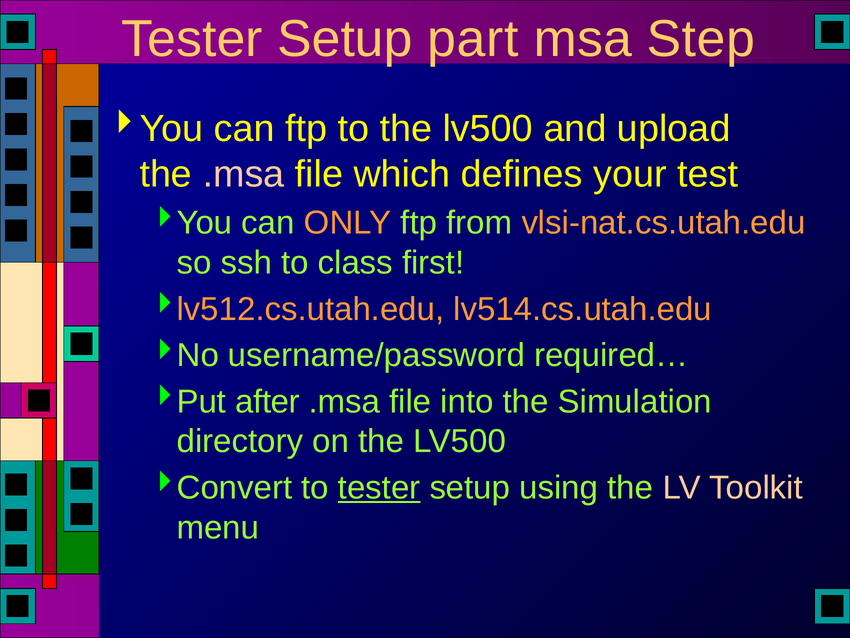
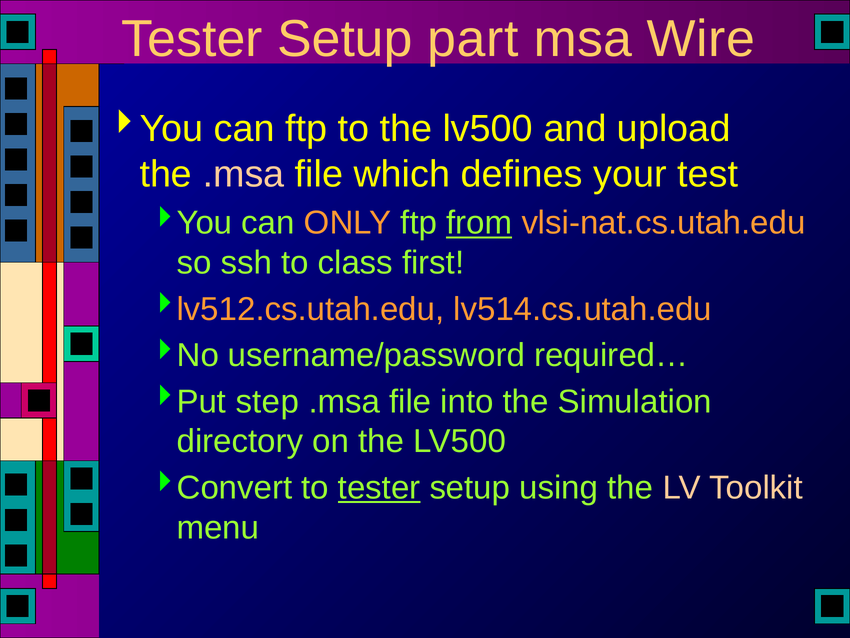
Step: Step -> Wire (701, 39)
from underline: none -> present (479, 223)
after: after -> step (267, 402)
